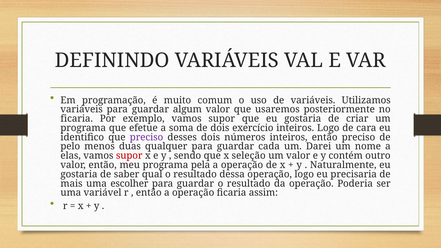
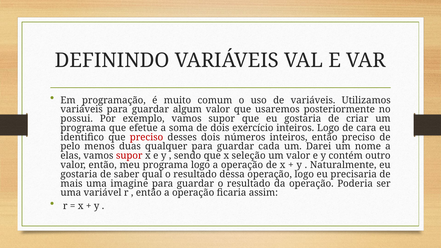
ficaria: ficaria -> possui (77, 119)
preciso colour: purple -> red (147, 137)
programa pela: pela -> logo (201, 165)
escolher: escolher -> imagine (129, 184)
